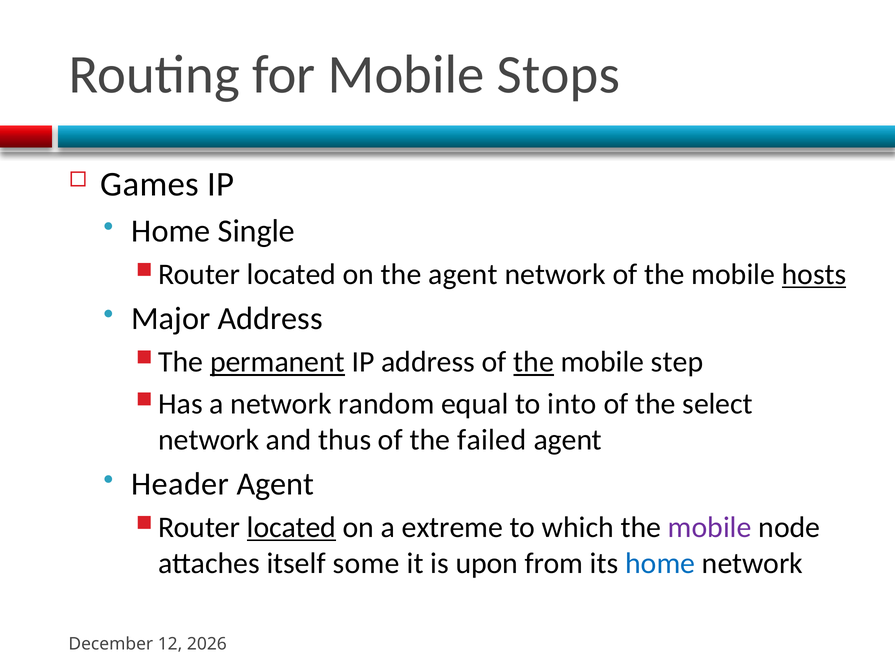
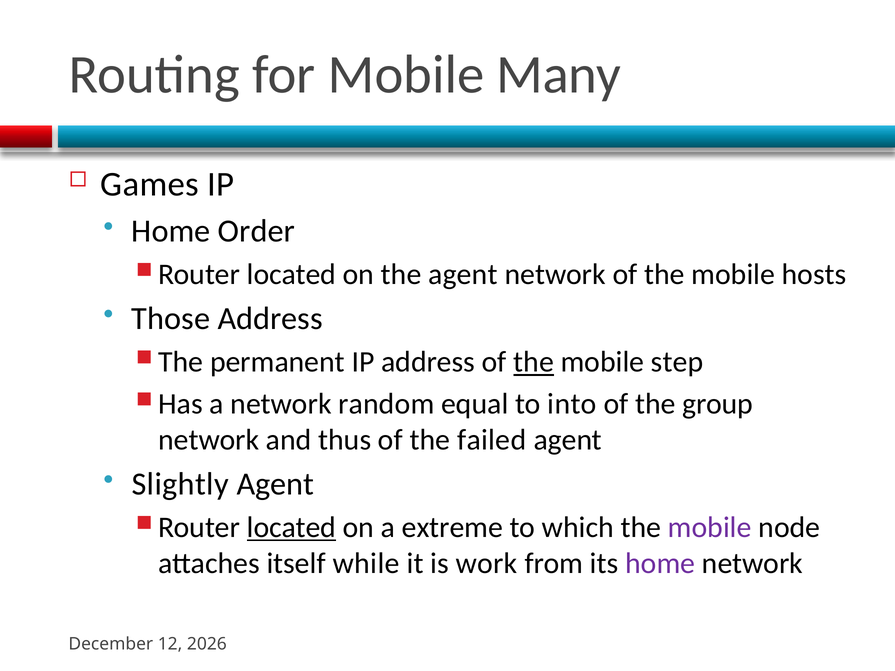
Stops: Stops -> Many (559, 75)
Single: Single -> Order (256, 231)
hosts underline: present -> none (814, 275)
Major: Major -> Those (171, 319)
permanent underline: present -> none (277, 362)
select: select -> group (718, 404)
Header: Header -> Slightly (180, 484)
some: some -> while (366, 563)
upon: upon -> work (487, 563)
home colour: blue -> purple (660, 563)
